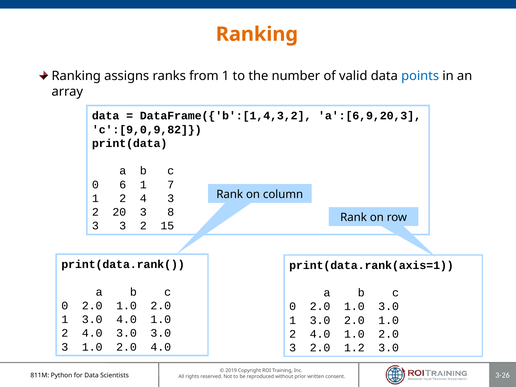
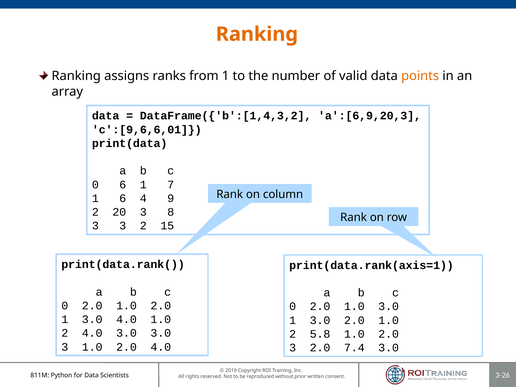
points colour: blue -> orange (420, 76)
c':[9,0,9,82: c':[9,0,9,82 -> c':[9,6,6,01 (147, 130)
1 2: 2 -> 6 (123, 198)
4 3: 3 -> 9 (171, 198)
4.0: 4.0 -> 5.8 (320, 334)
1.2: 1.2 -> 7.4 (354, 348)
